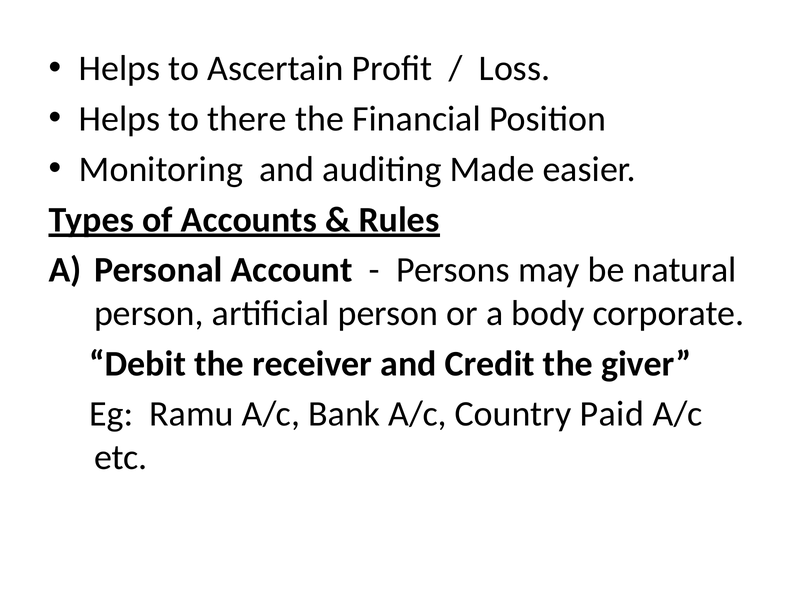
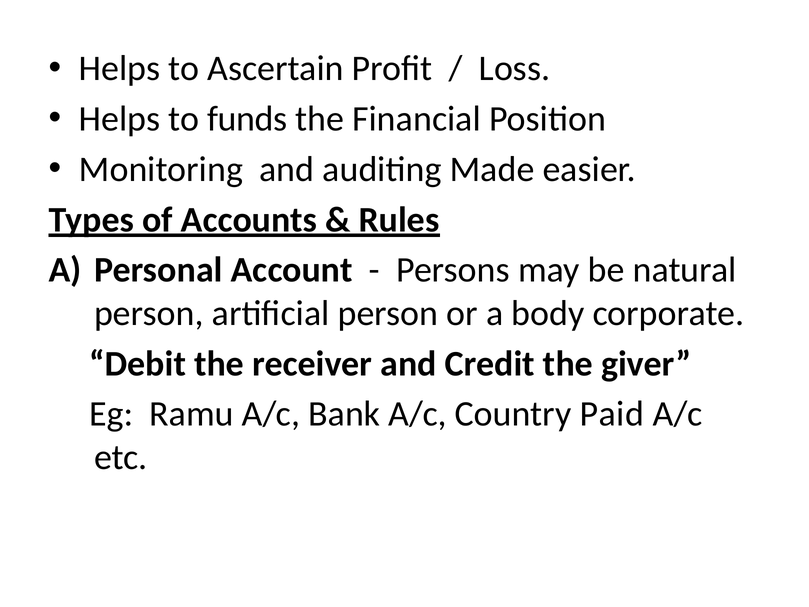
there: there -> funds (247, 119)
